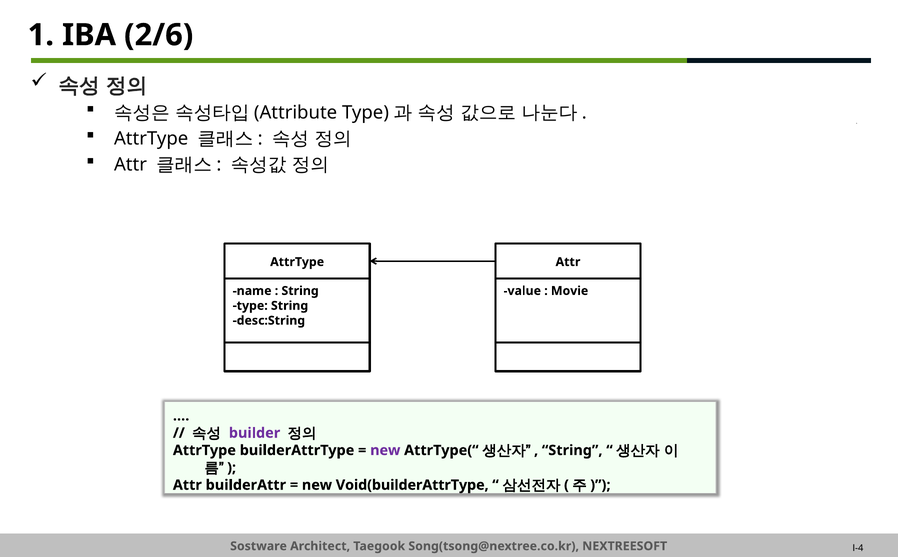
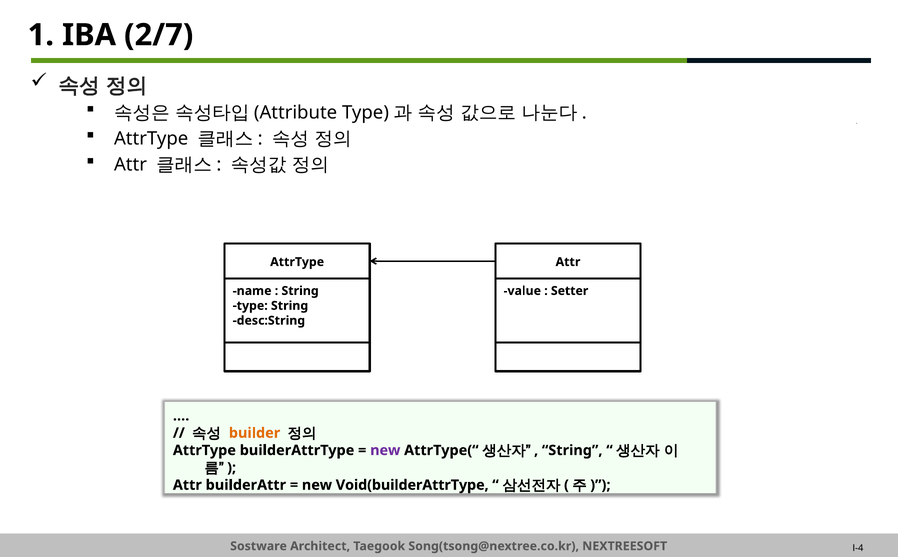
2/6: 2/6 -> 2/7 (159, 35)
Movie: Movie -> Setter (570, 291)
builder colour: purple -> orange (255, 433)
